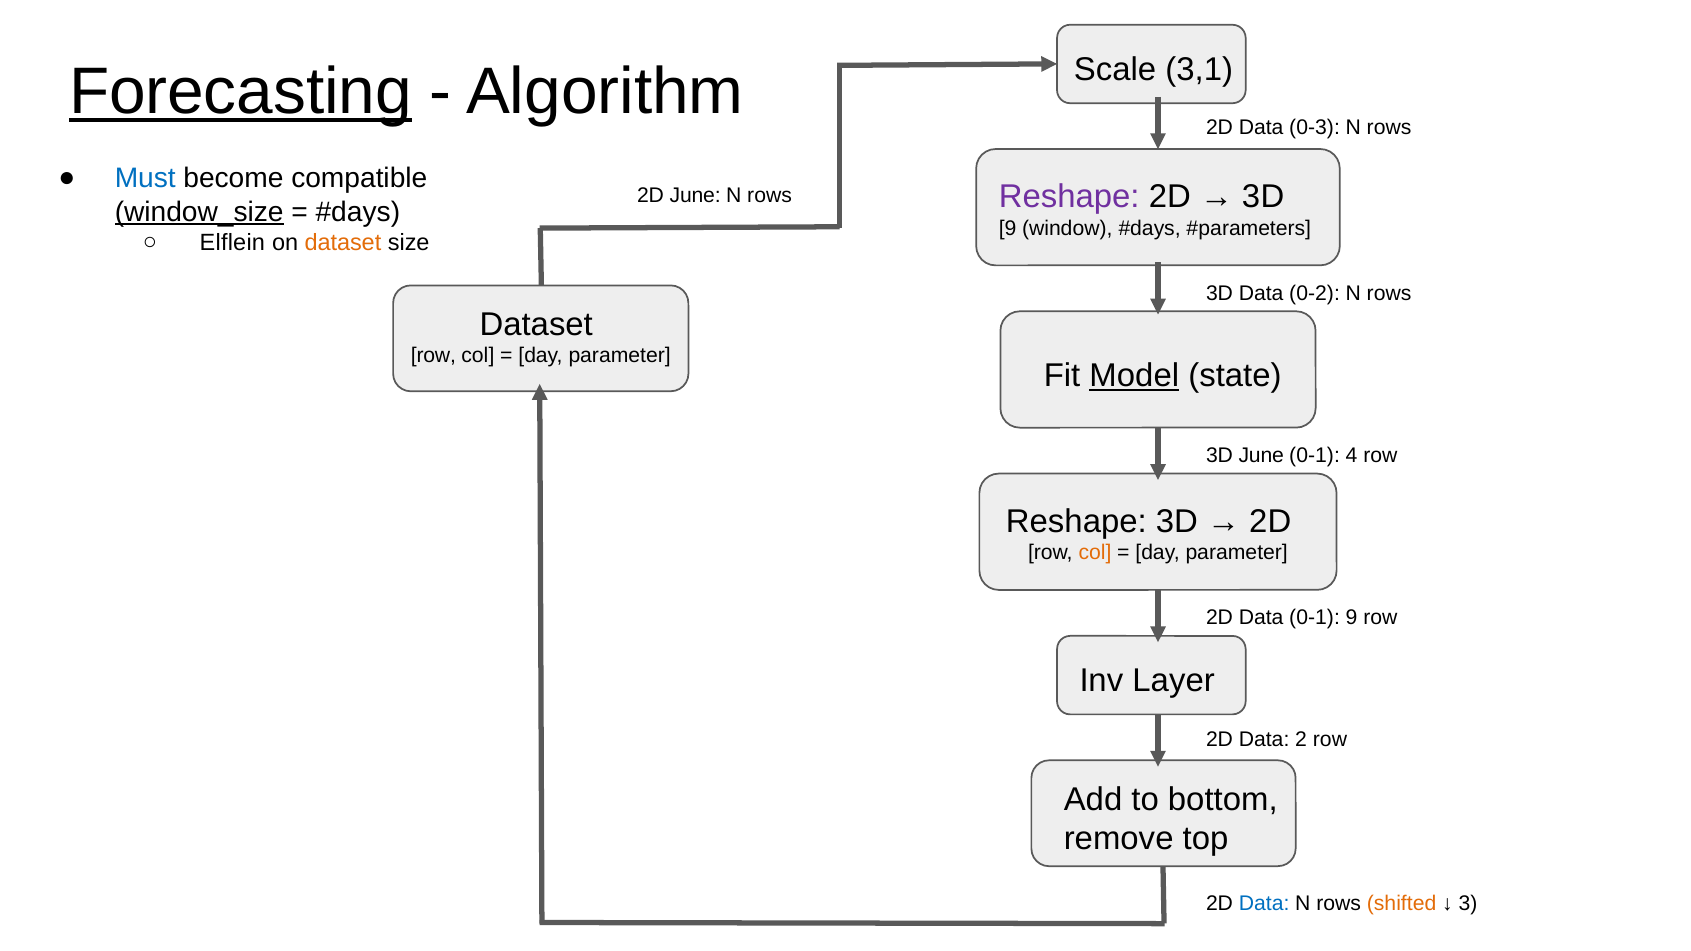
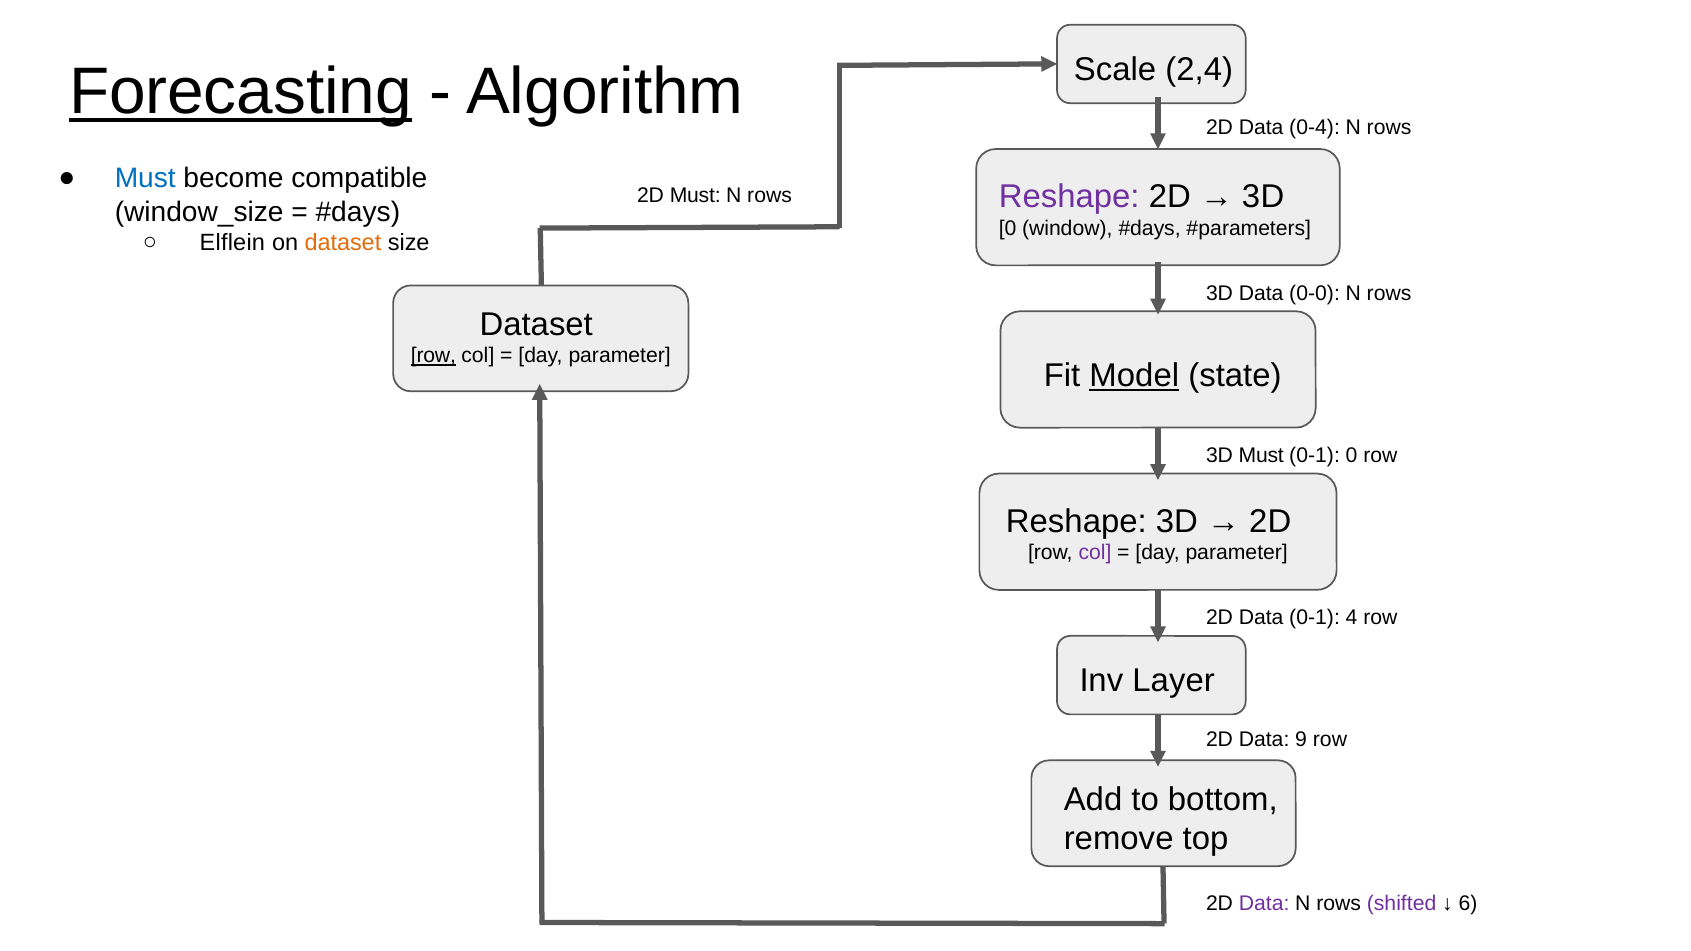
3,1: 3,1 -> 2,4 (1199, 70)
0-3: 0-3 -> 0-4 (1315, 128)
2D June: June -> Must (695, 196)
window_size underline: present -> none (199, 212)
9: 9 -> 0 (1008, 228)
0-2: 0-2 -> 0-0 (1315, 293)
row underline: none -> present (433, 356)
3D June: June -> Must (1261, 456)
0-1 4: 4 -> 0 (1351, 456)
col colour: orange -> purple (1095, 553)
0-1 9: 9 -> 4 (1351, 618)
2: 2 -> 9 (1301, 739)
Data colour: blue -> purple (1264, 903)
shifted colour: orange -> purple (1402, 903)
3: 3 -> 6 (1468, 903)
